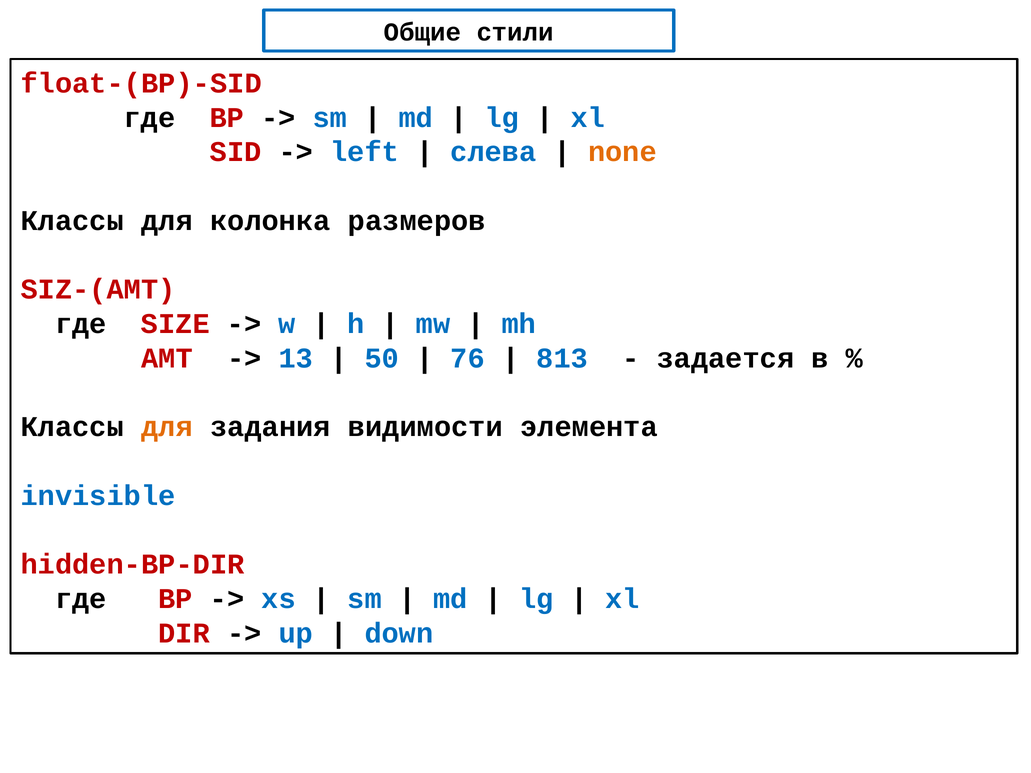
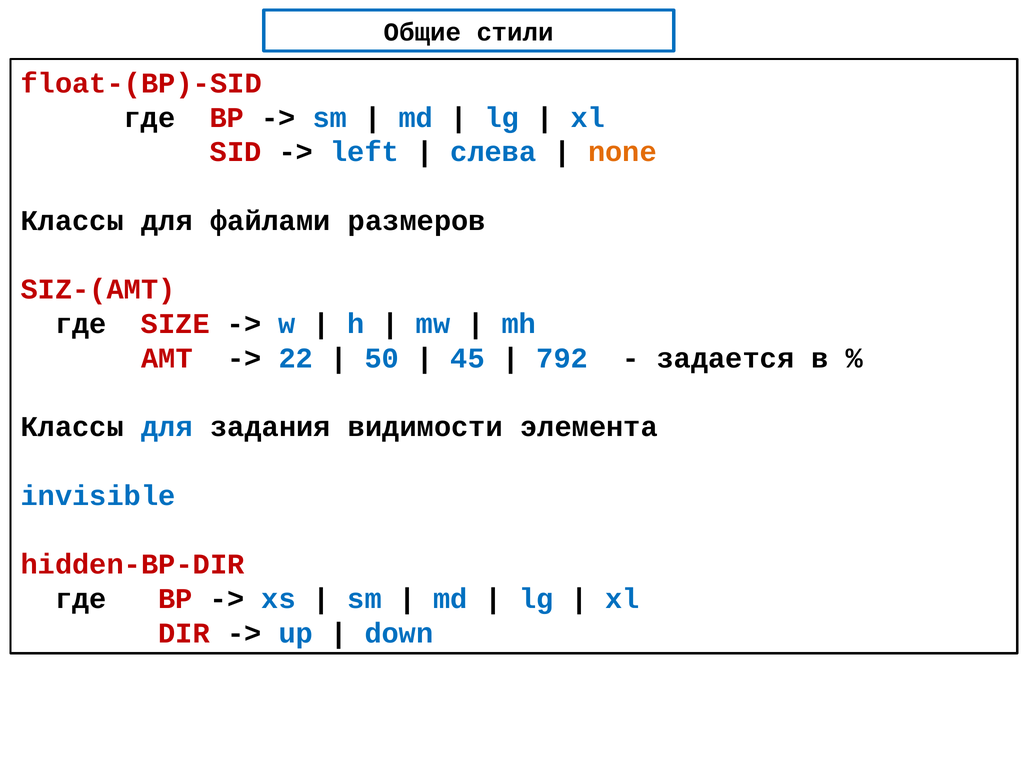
колонка: колонка -> файлами (270, 221)
13: 13 -> 22 (296, 358)
76: 76 -> 45 (468, 358)
813: 813 -> 792 (562, 358)
для colour: orange -> blue (167, 427)
